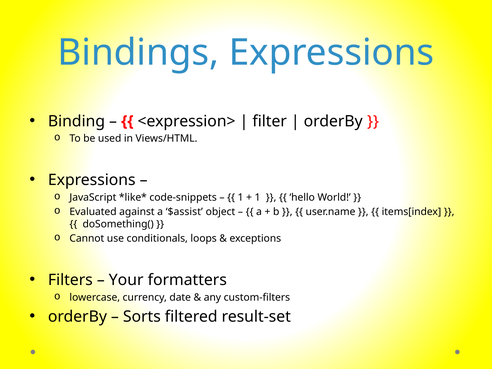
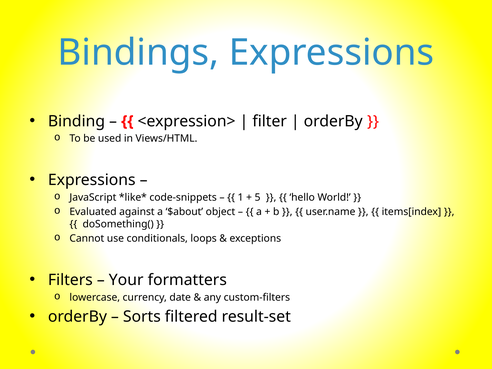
1: 1 -> 5 (258, 197)
$assist: $assist -> $about (184, 212)
